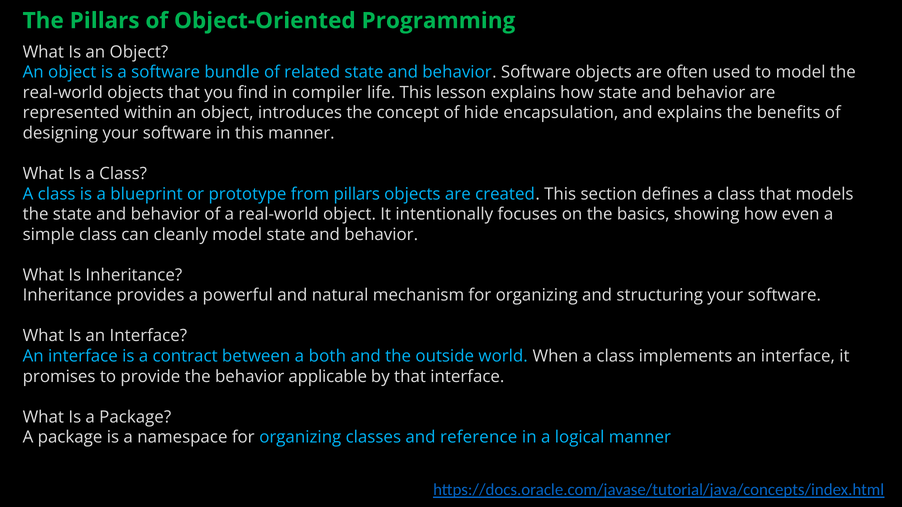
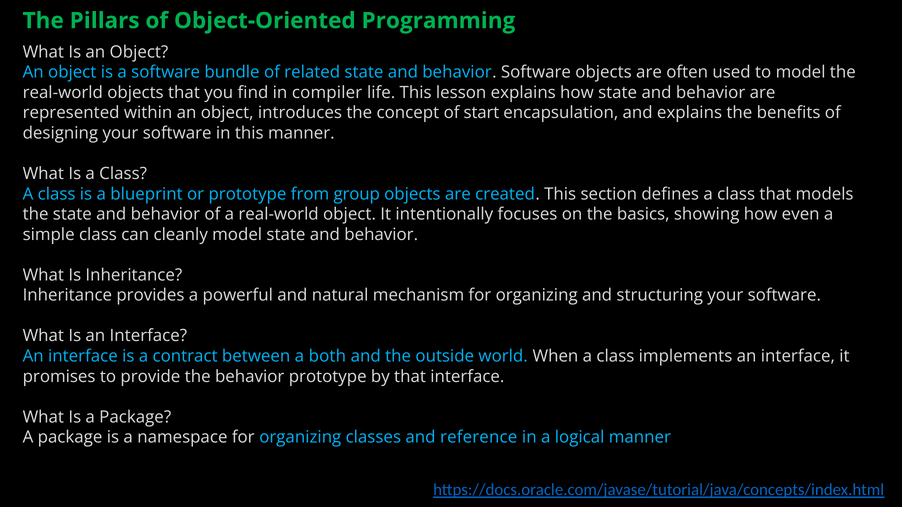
hide: hide -> start (481, 113)
from pillars: pillars -> group (357, 194)
behavior applicable: applicable -> prototype (328, 377)
